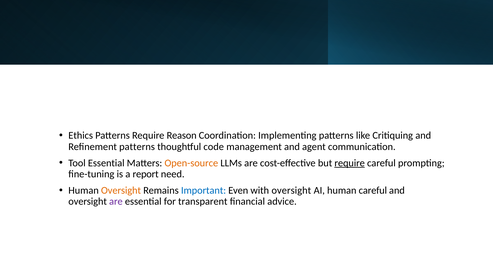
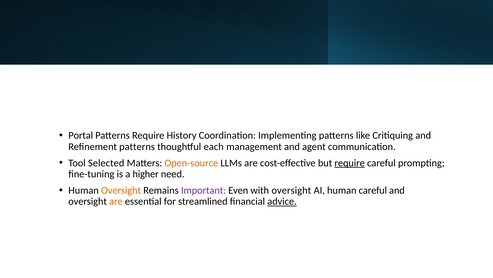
Ethics: Ethics -> Portal (81, 135)
Reason: Reason -> History (182, 135)
code: code -> each (214, 146)
Tool Essential: Essential -> Selected (106, 163)
report: report -> higher (146, 174)
Important colour: blue -> purple (204, 190)
are colour: purple -> orange (116, 201)
transparent: transparent -> streamlined (203, 201)
advice underline: none -> present (282, 201)
